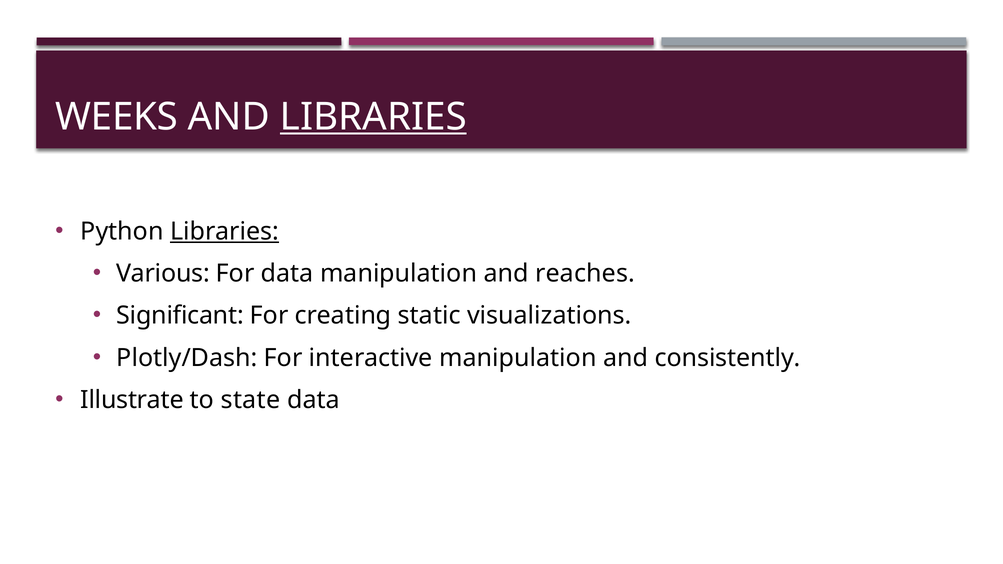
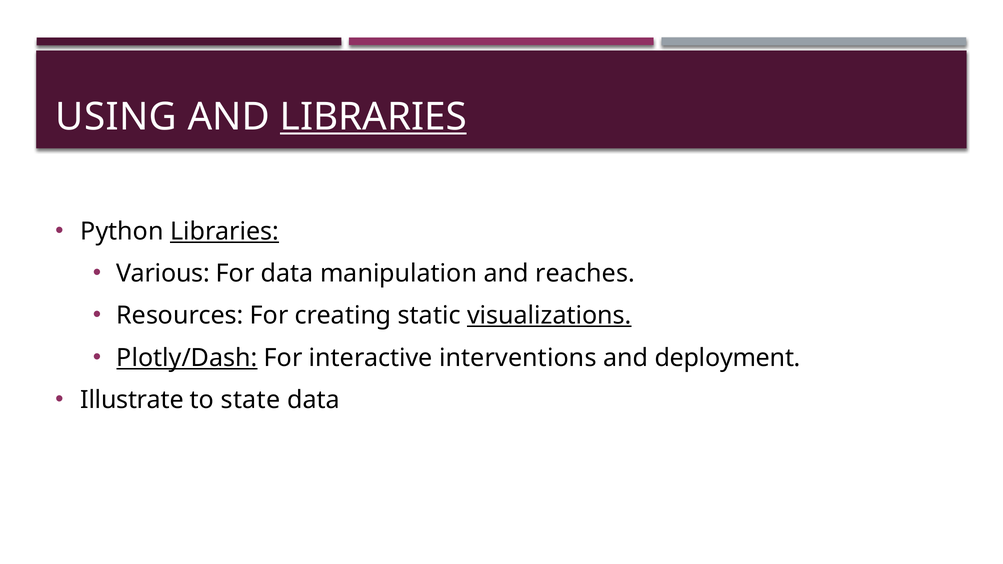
WEEKS: WEEKS -> USING (116, 117)
Significant: Significant -> Resources (180, 316)
visualizations underline: none -> present (549, 316)
Plotly/Dash underline: none -> present (187, 358)
interactive manipulation: manipulation -> interventions (518, 358)
consistently: consistently -> deployment (728, 358)
